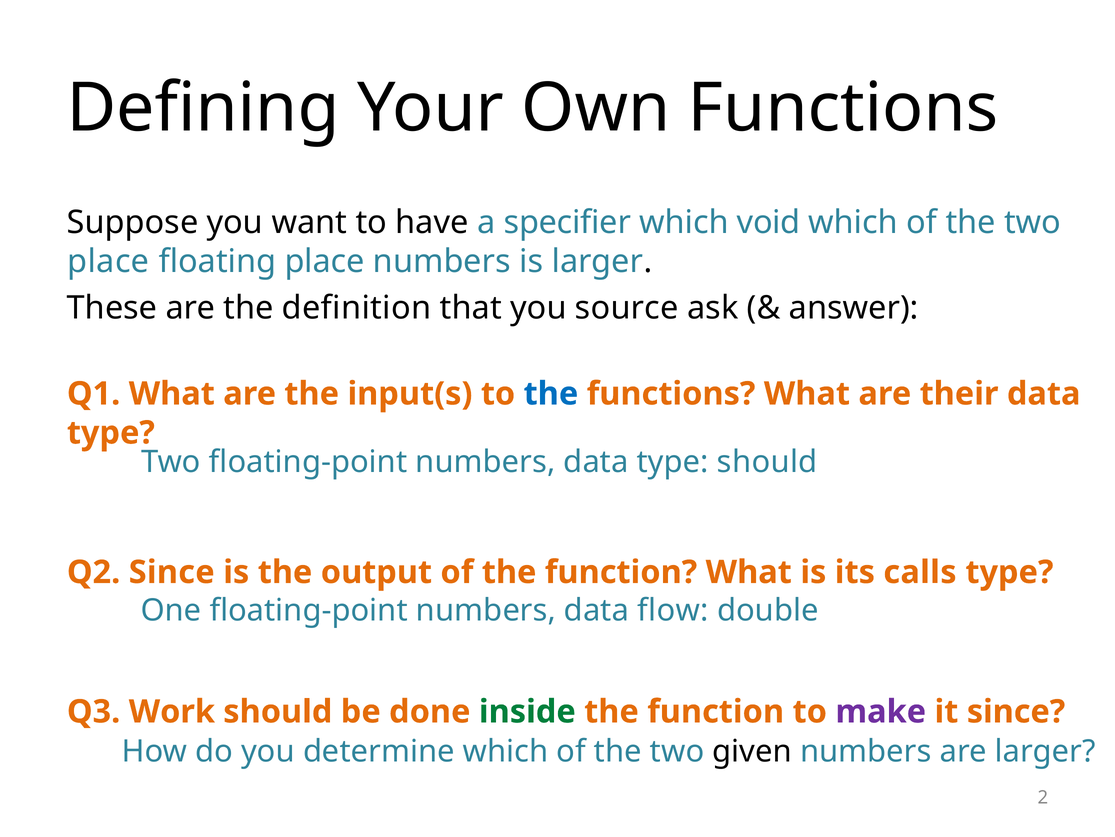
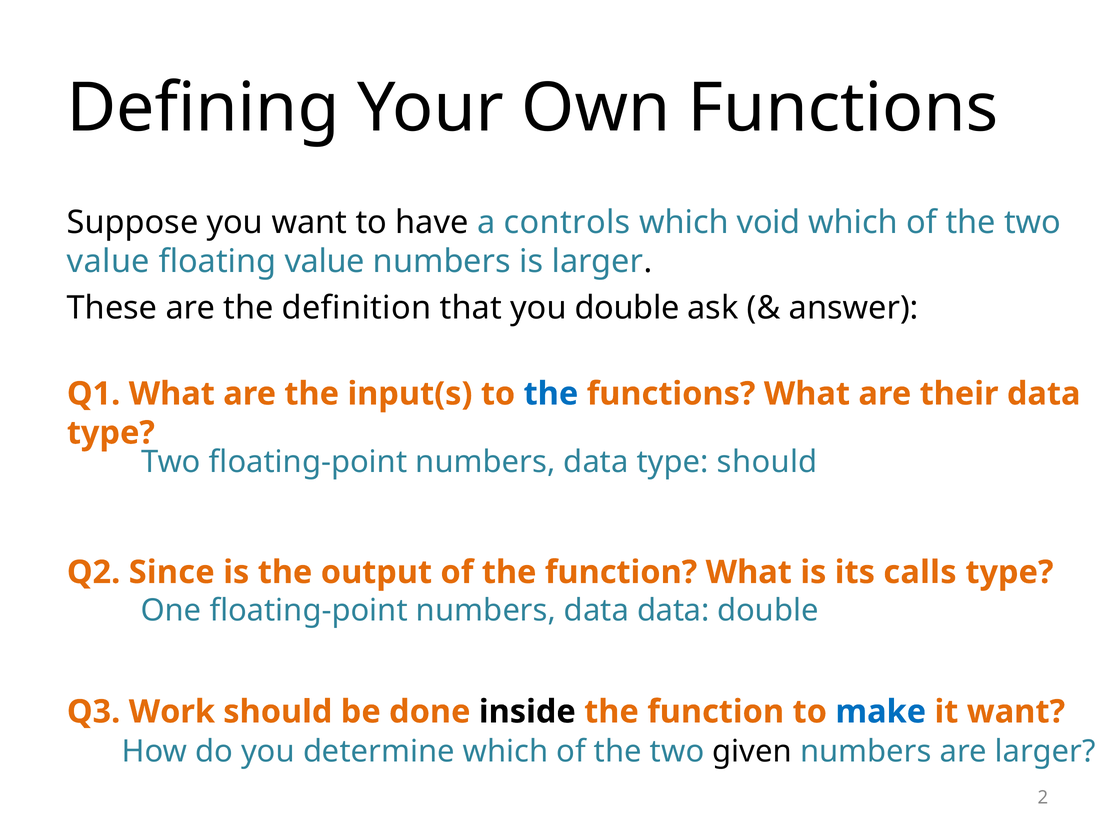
specifier: specifier -> controls (567, 222)
place: place -> value (108, 262)
floating place: place -> value (325, 262)
you source: source -> double (627, 308)
data flow: flow -> data (673, 610)
inside colour: green -> black (527, 711)
make colour: purple -> blue (881, 711)
it since: since -> want (1016, 711)
